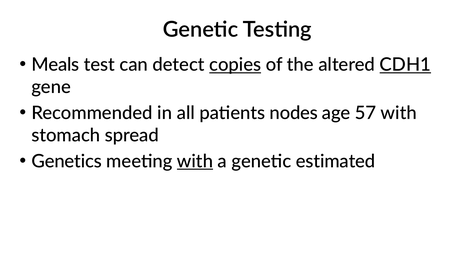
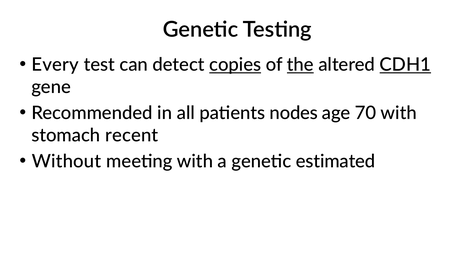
Meals: Meals -> Every (55, 65)
the underline: none -> present (300, 65)
57: 57 -> 70 (366, 113)
spread: spread -> recent (132, 135)
Genetics: Genetics -> Without (66, 161)
with underline: present -> none (195, 161)
